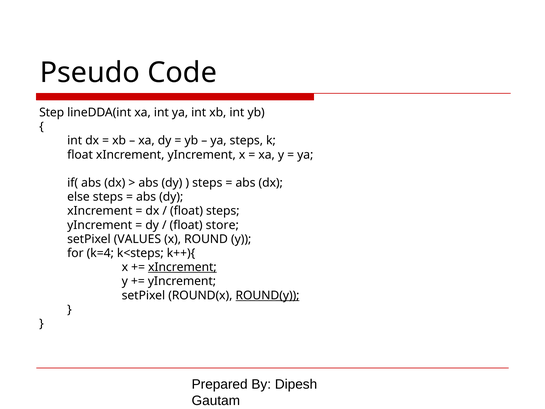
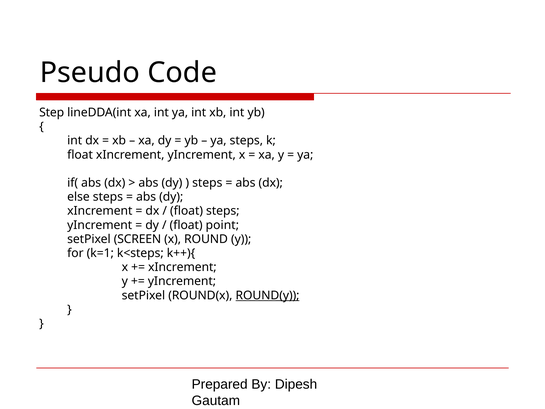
store: store -> point (222, 225)
VALUES: VALUES -> SCREEN (137, 239)
k=4: k=4 -> k=1 (100, 253)
xIncrement underline: present -> none (182, 267)
